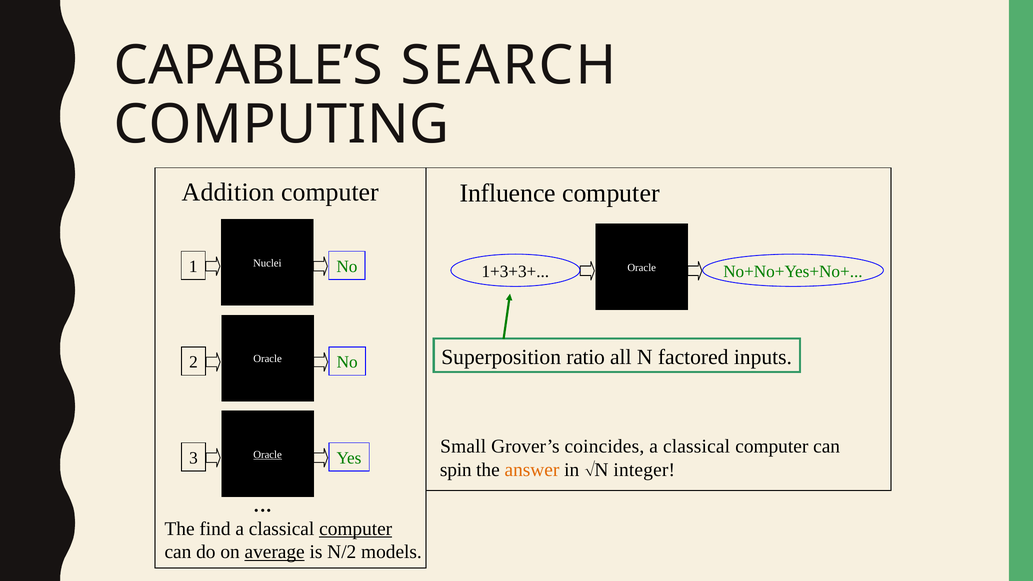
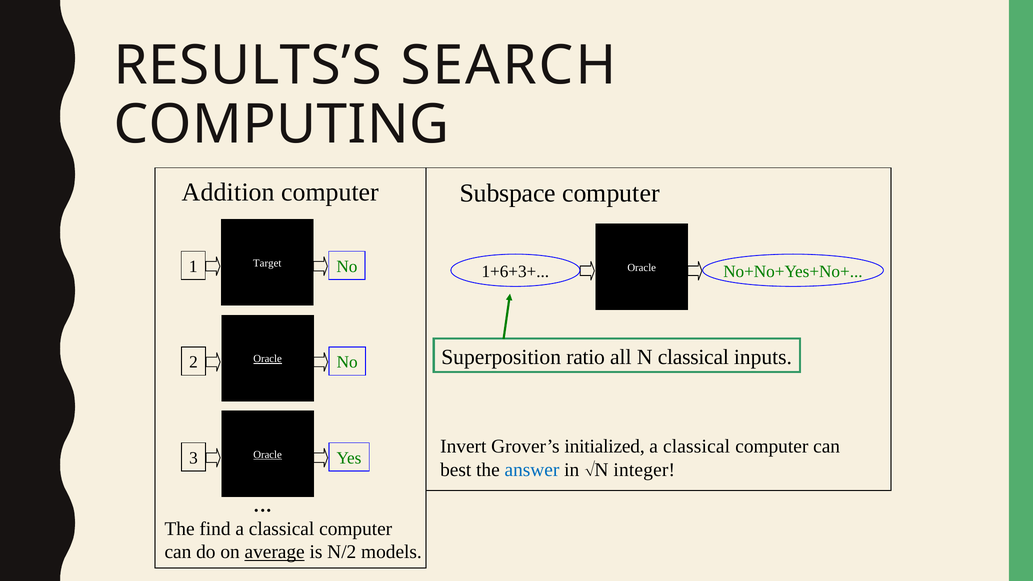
CAPABLE’S: CAPABLE’S -> RESULTS’S (248, 66)
Influence: Influence -> Subspace (508, 193)
Nuclei: Nuclei -> Target (267, 263)
1+3+3+: 1+3+3+ -> 1+6+3+ (515, 271)
N factored: factored -> classical (693, 357)
Oracle underline: none -> present (268, 359)
Small: Small -> Invert (463, 447)
coincides: coincides -> initialized (605, 447)
spin: spin -> best (456, 470)
answer colour: orange -> blue (532, 470)
computer underline: present -> none (356, 529)
